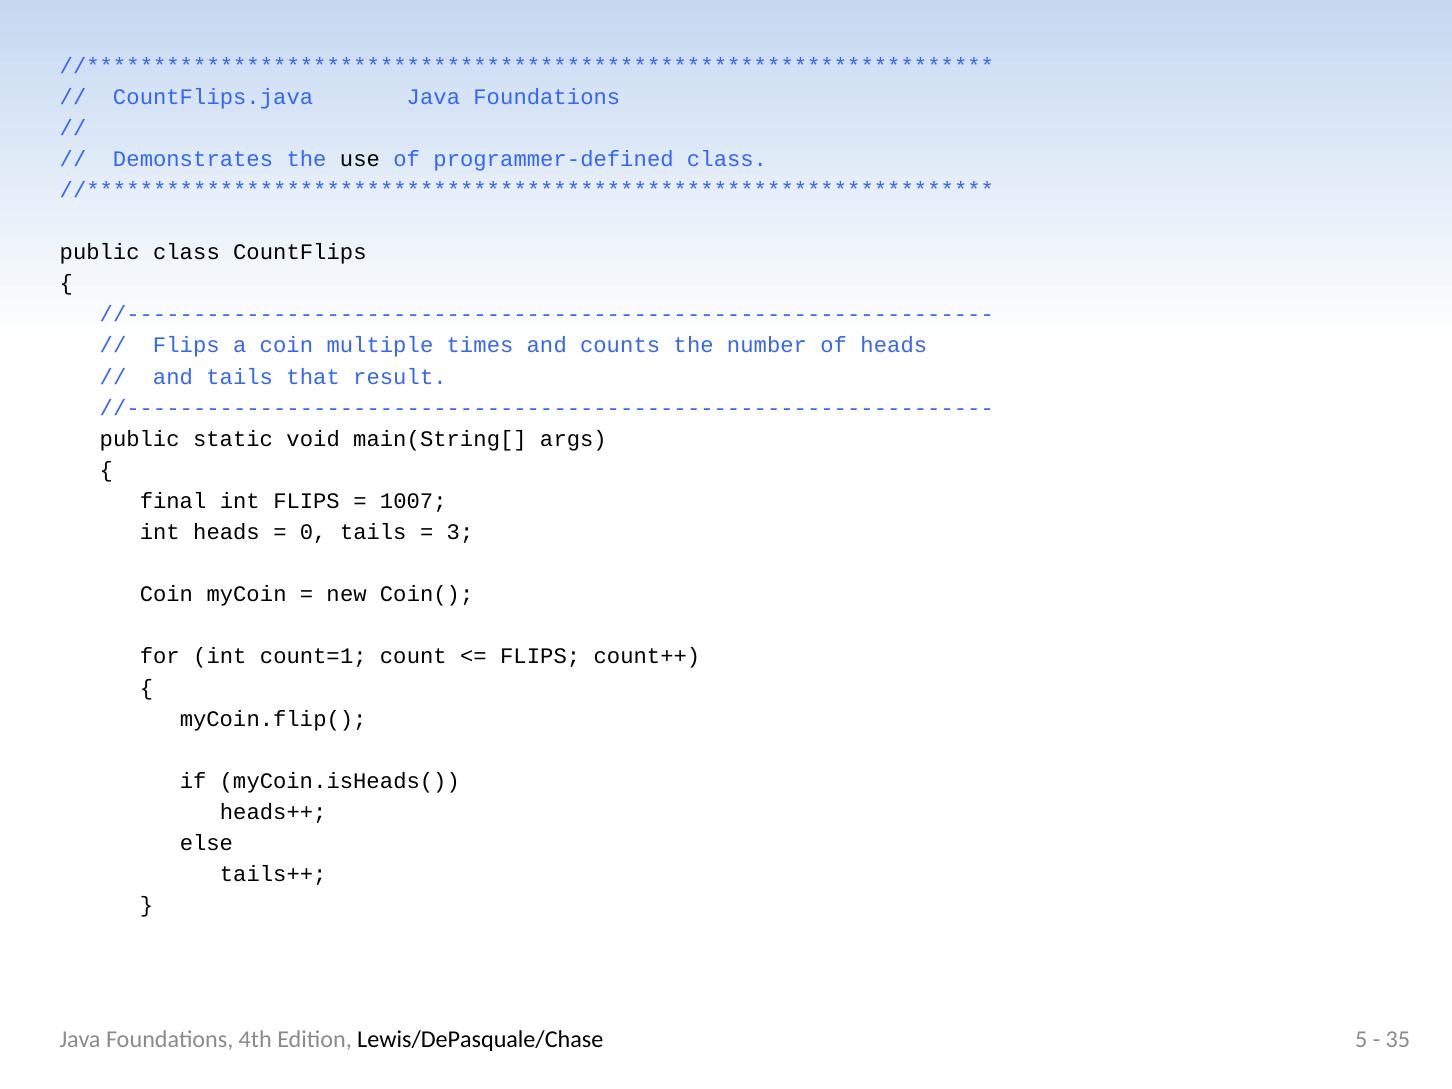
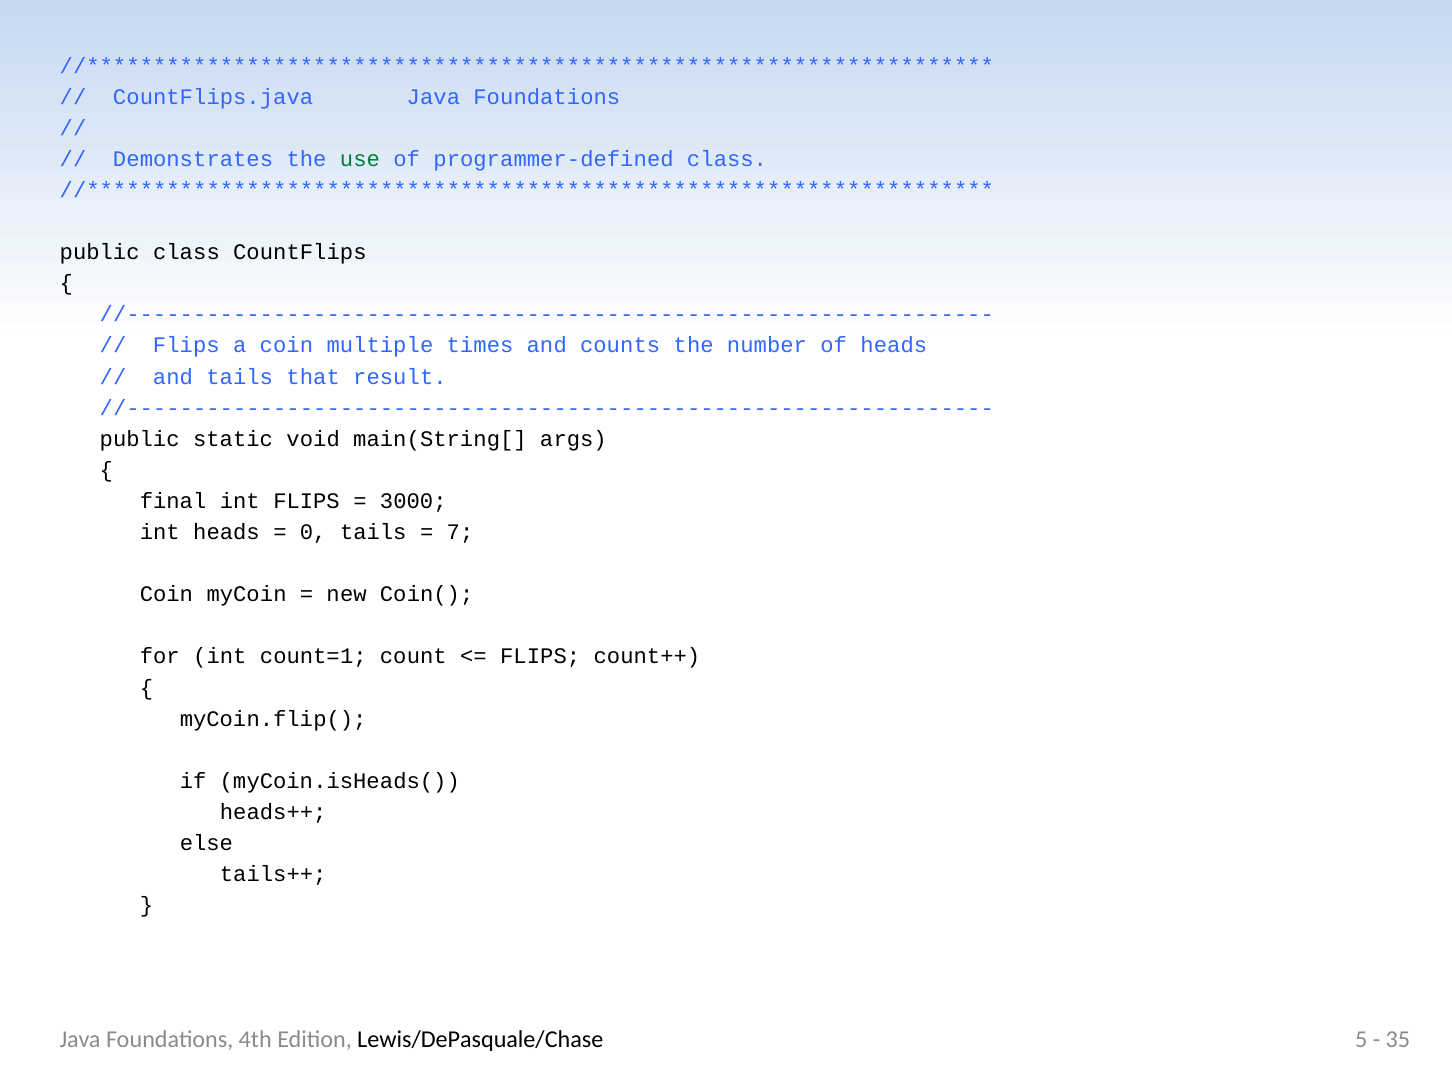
use colour: black -> green (360, 159)
1007: 1007 -> 3000 (413, 501)
3: 3 -> 7 (460, 532)
